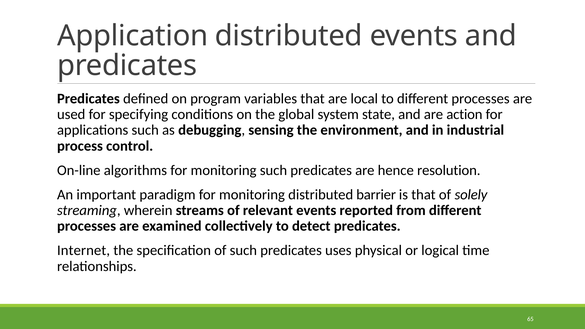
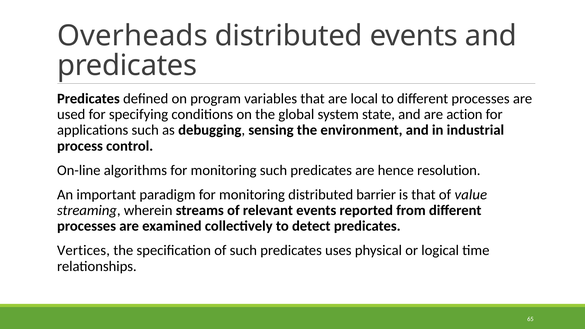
Application: Application -> Overheads (132, 36)
solely: solely -> value (471, 195)
Internet: Internet -> Vertices (83, 250)
